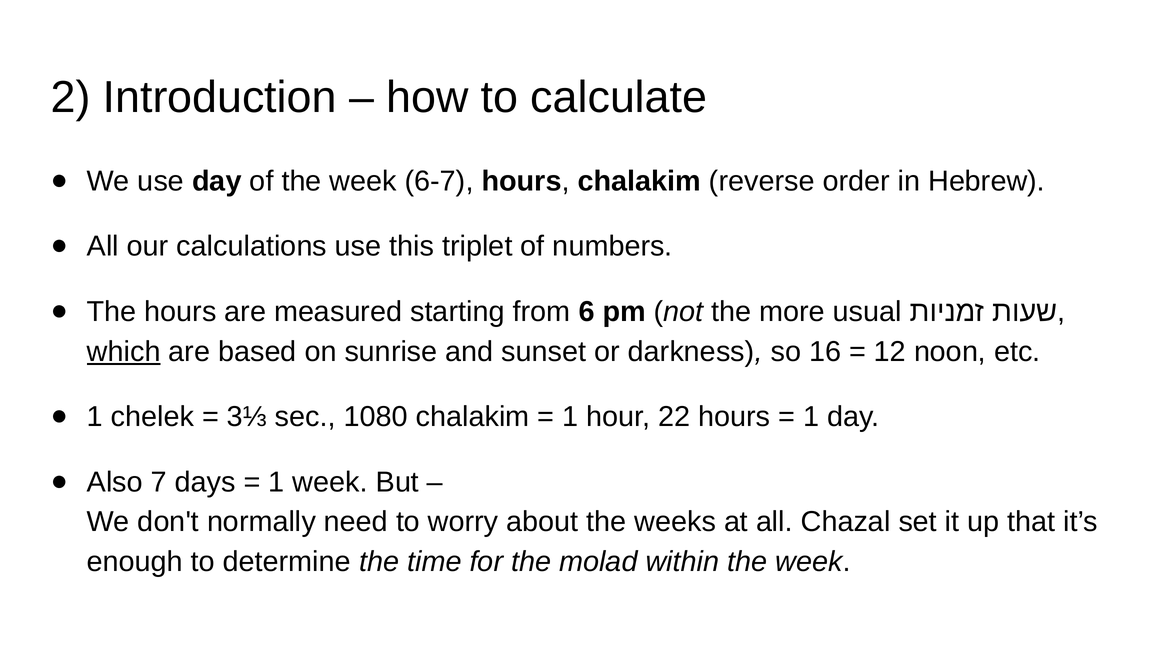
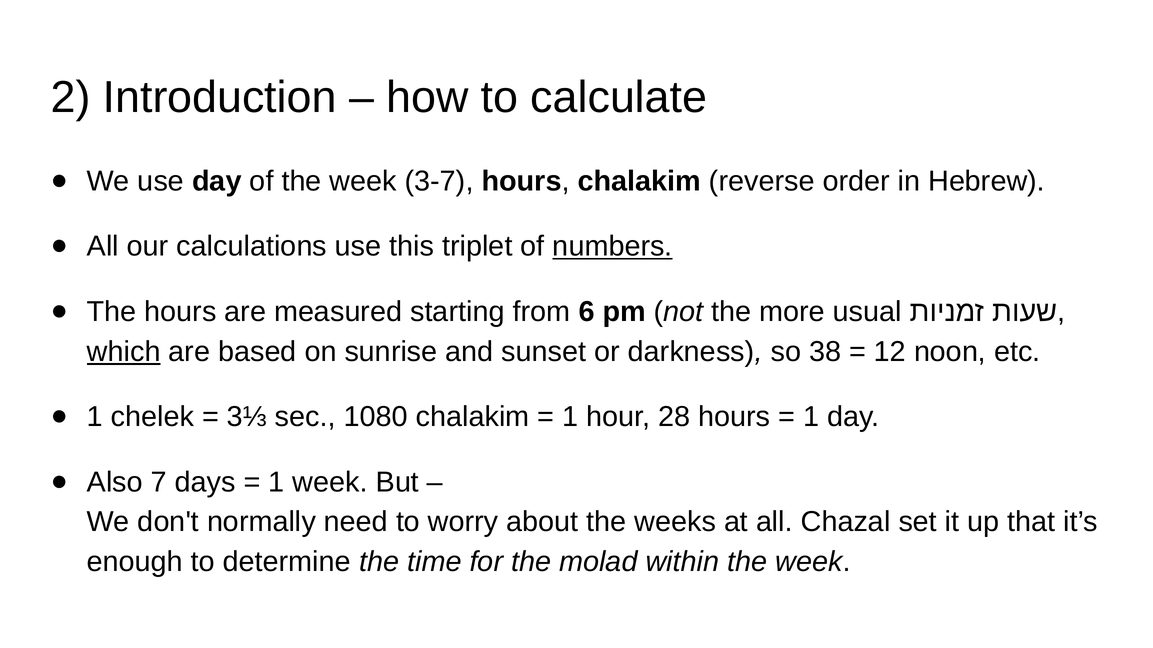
6-7: 6-7 -> 3-7 (439, 181)
numbers underline: none -> present (612, 247)
16: 16 -> 38 (825, 352)
22: 22 -> 28 (674, 417)
